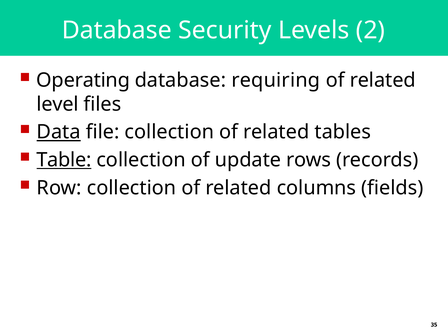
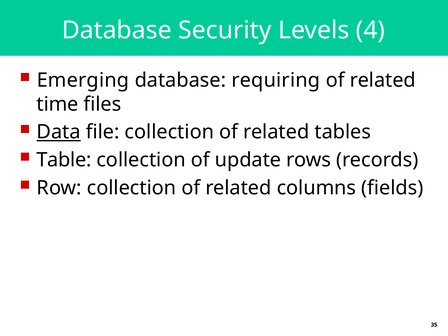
2: 2 -> 4 (371, 30)
Operating: Operating -> Emerging (83, 80)
level: level -> time (58, 104)
Table underline: present -> none (64, 160)
